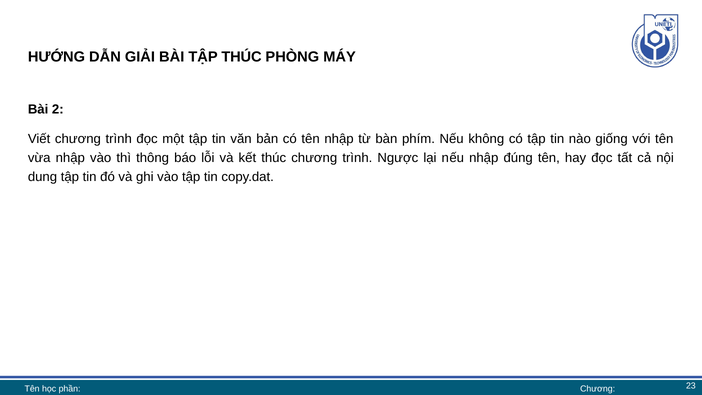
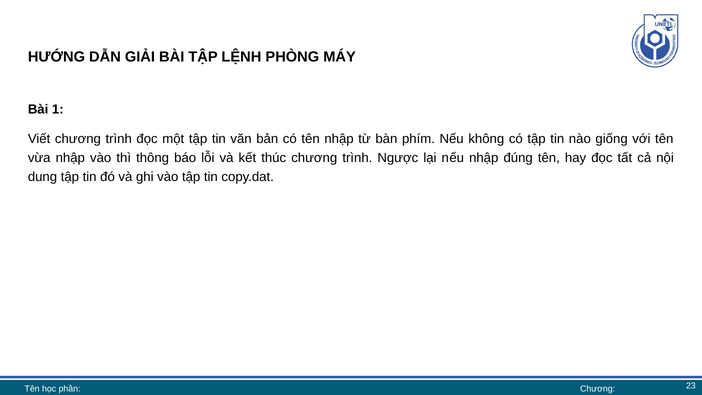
TẬP THÚC: THÚC -> LỆNH (241, 57)
2: 2 -> 1 (58, 109)
